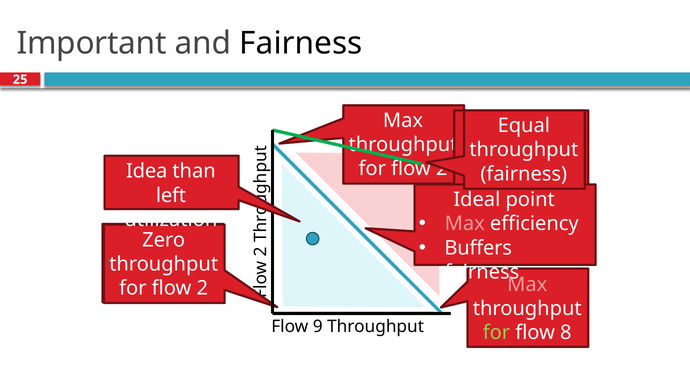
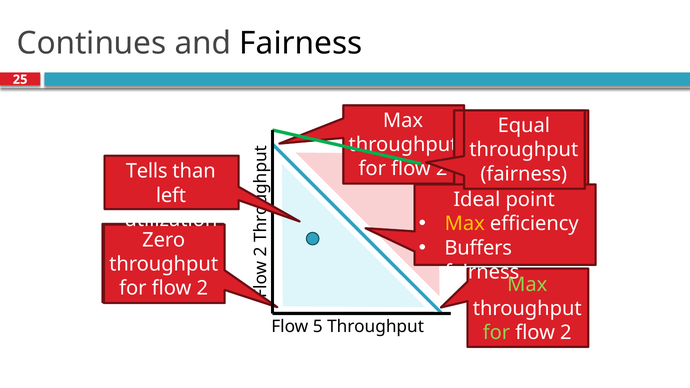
Important: Important -> Continues (91, 43)
Idea: Idea -> Tells (147, 171)
Max colour: pink -> yellow (465, 224)
Max colour: pink -> light green (527, 285)
9: 9 -> 5 (318, 327)
8: 8 -> 2 (566, 333)
